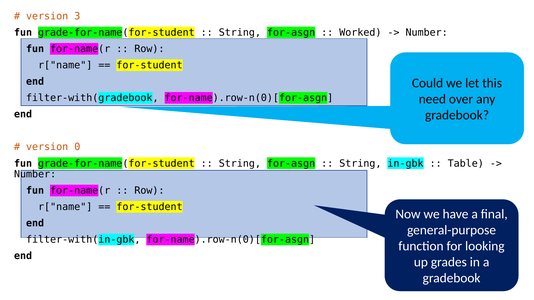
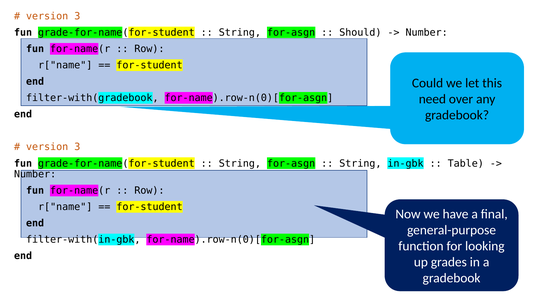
Worked: Worked -> Should (360, 33)
0: 0 -> 3 (77, 147)
